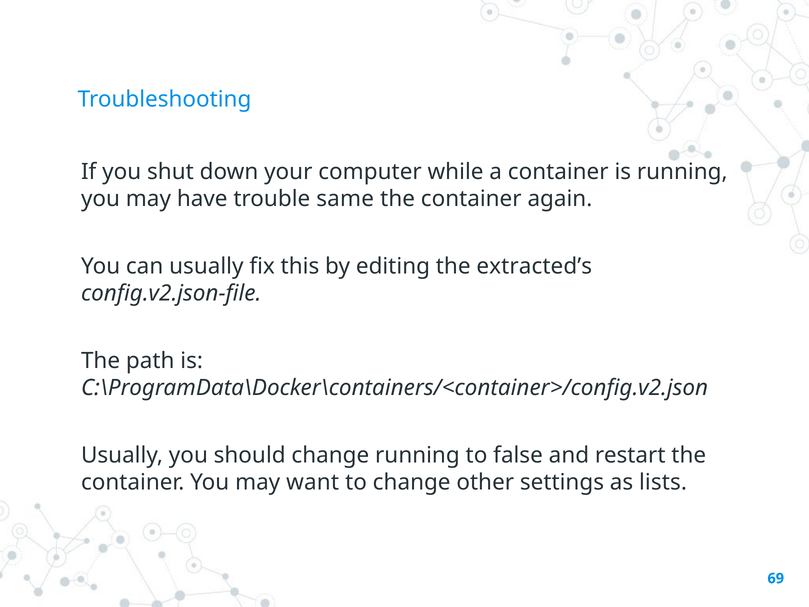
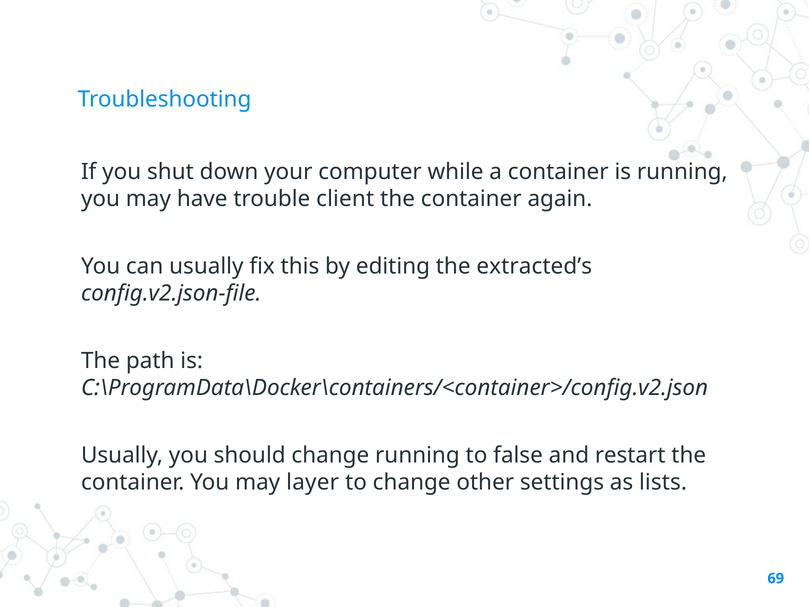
same: same -> client (345, 199)
want: want -> layer (313, 482)
